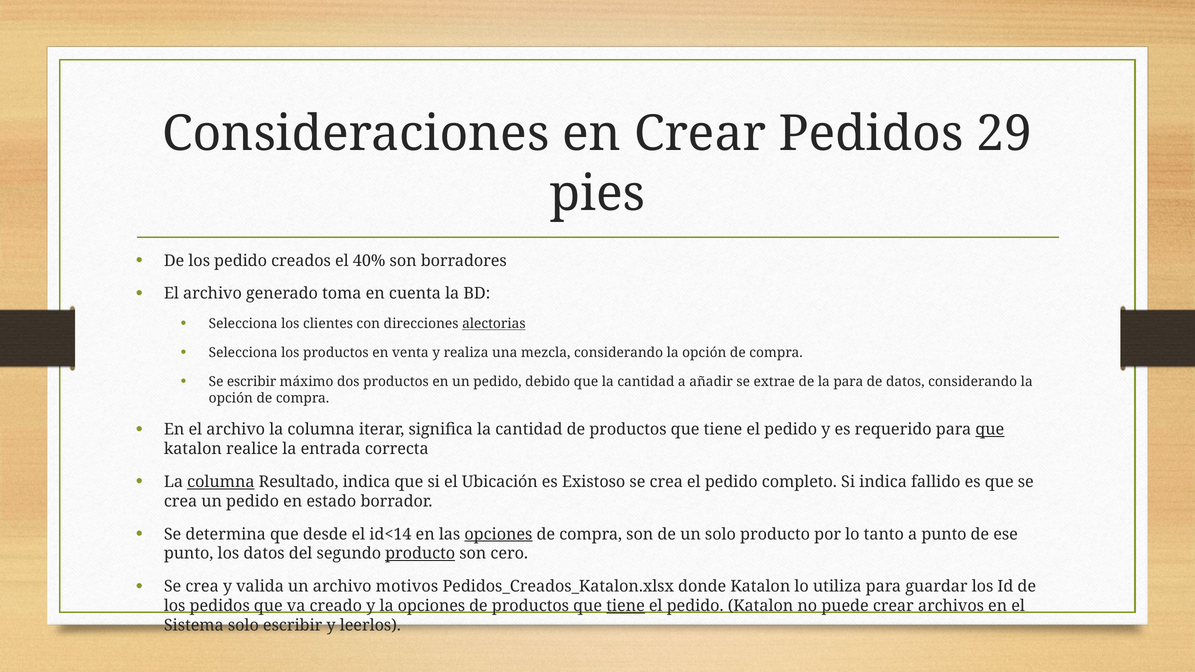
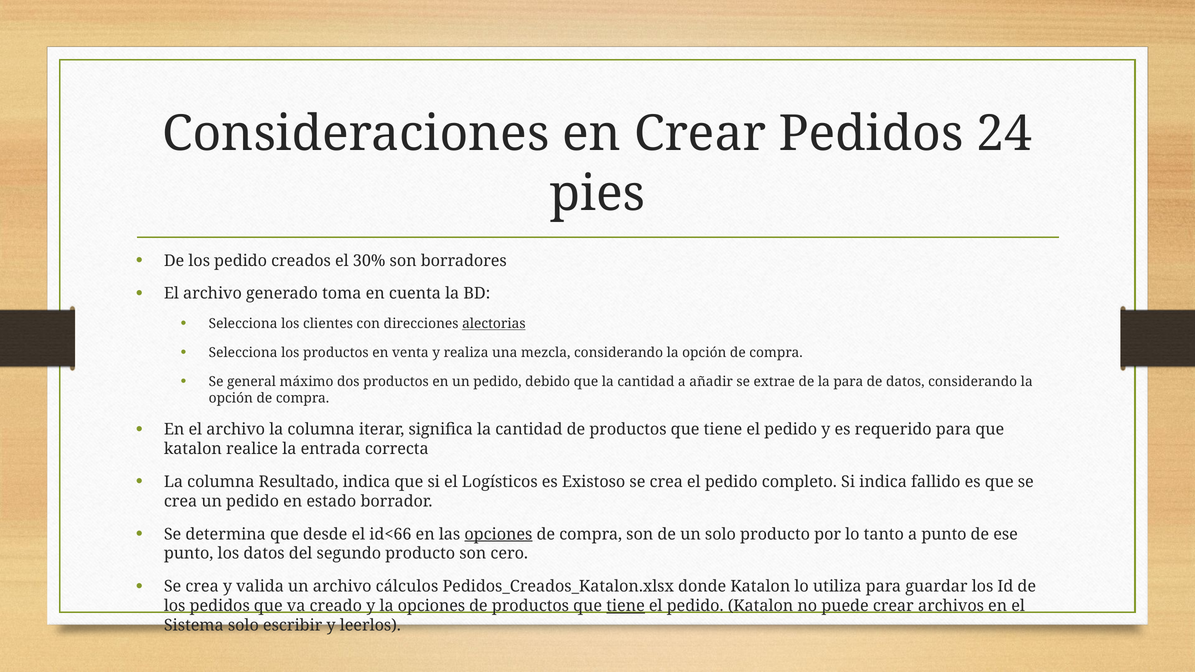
29: 29 -> 24 (1004, 134)
40%: 40% -> 30% (369, 261)
Se escribir: escribir -> general (252, 382)
que underline: present -> none (990, 430)
columna underline: present -> none (221, 482)
Ubicación: Ubicación -> Logísticos (500, 482)
id<14: id<14 -> id<66 (390, 534)
producto underline: present -> none (420, 554)
motivos: motivos -> cálculos (407, 587)
